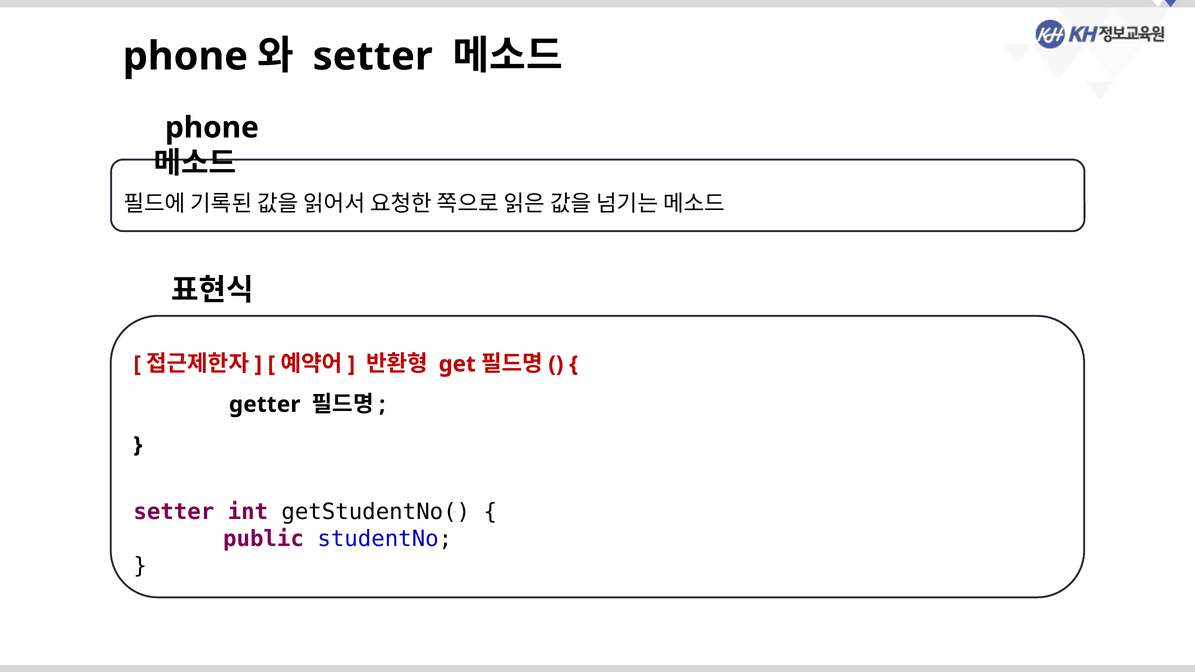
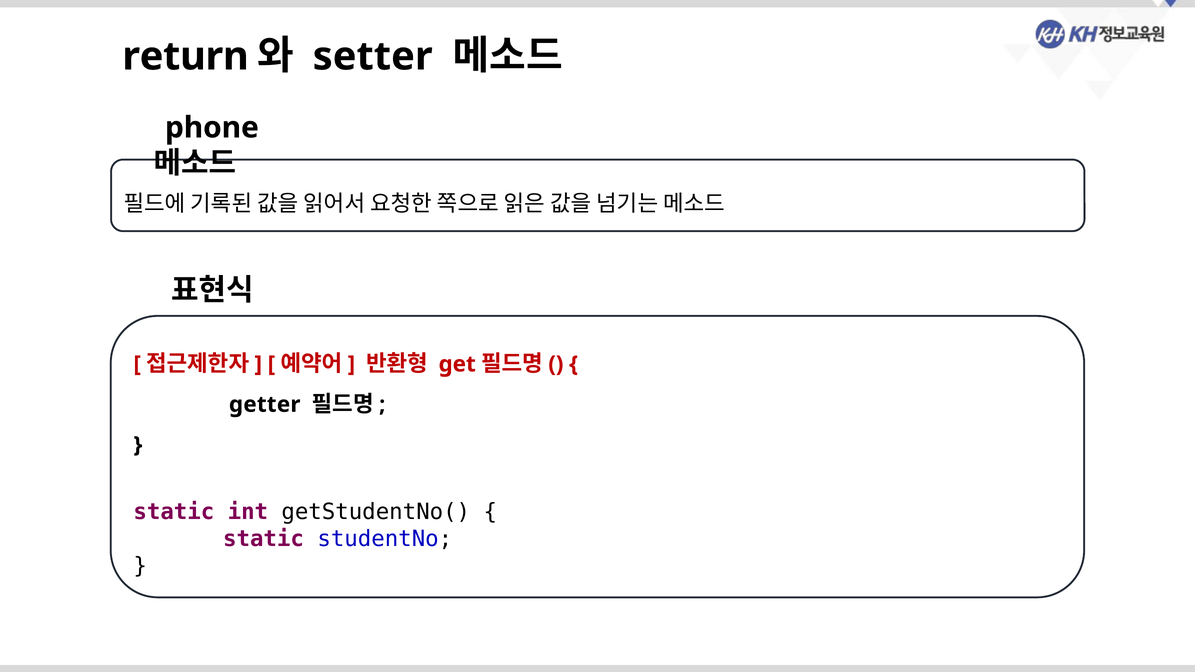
phone: phone -> return (186, 56)
setter: setter -> static (174, 512)
public: public -> static (263, 539)
